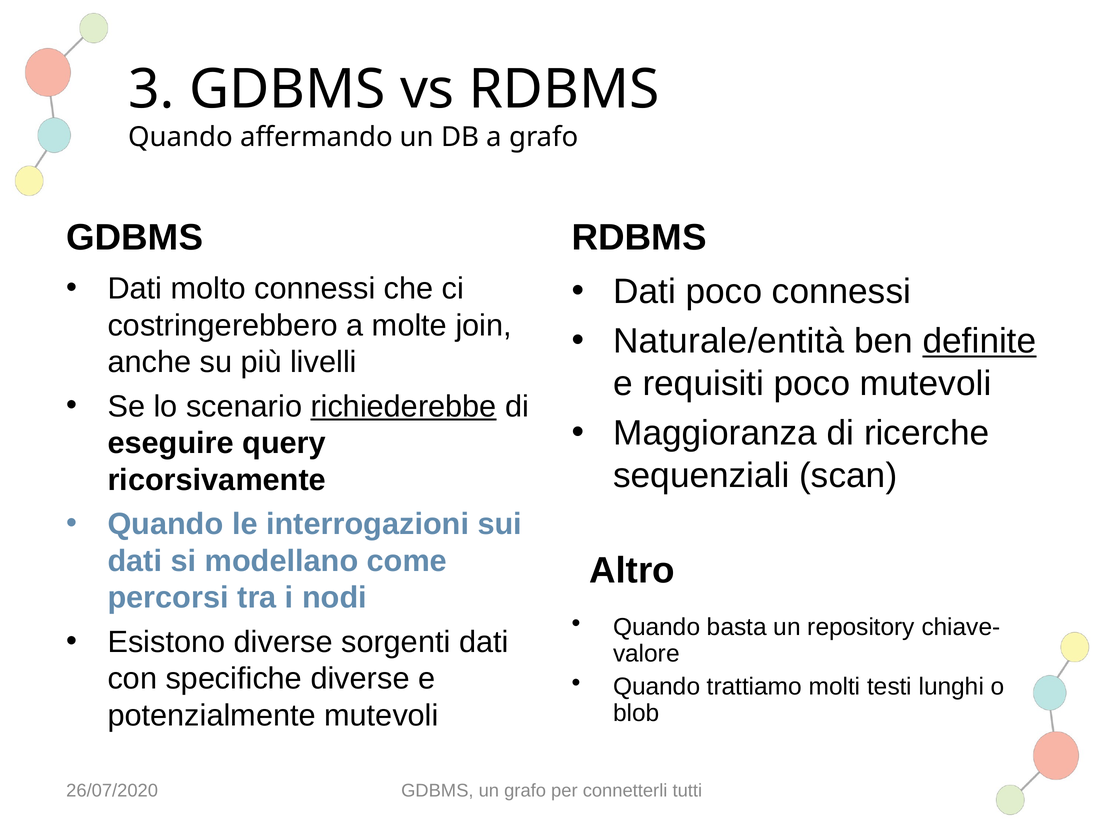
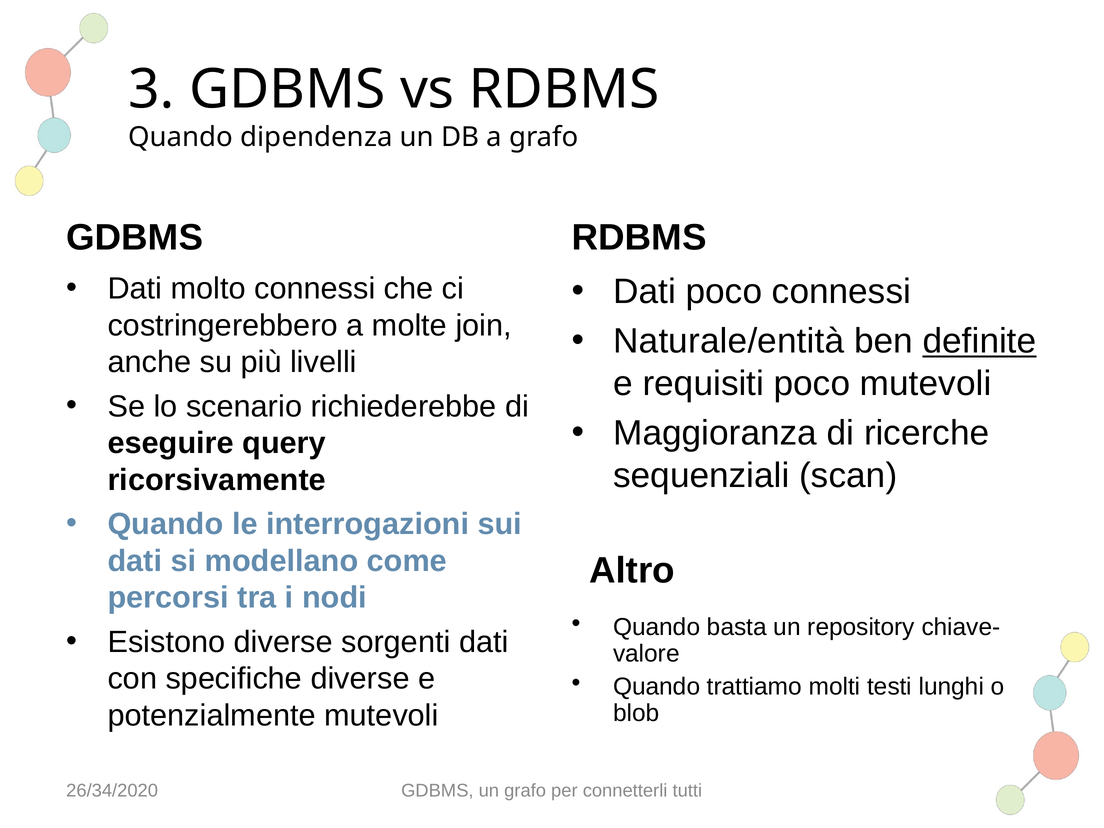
affermando: affermando -> dipendenza (316, 137)
richiederebbe underline: present -> none (404, 406)
26/07/2020: 26/07/2020 -> 26/34/2020 (112, 791)
